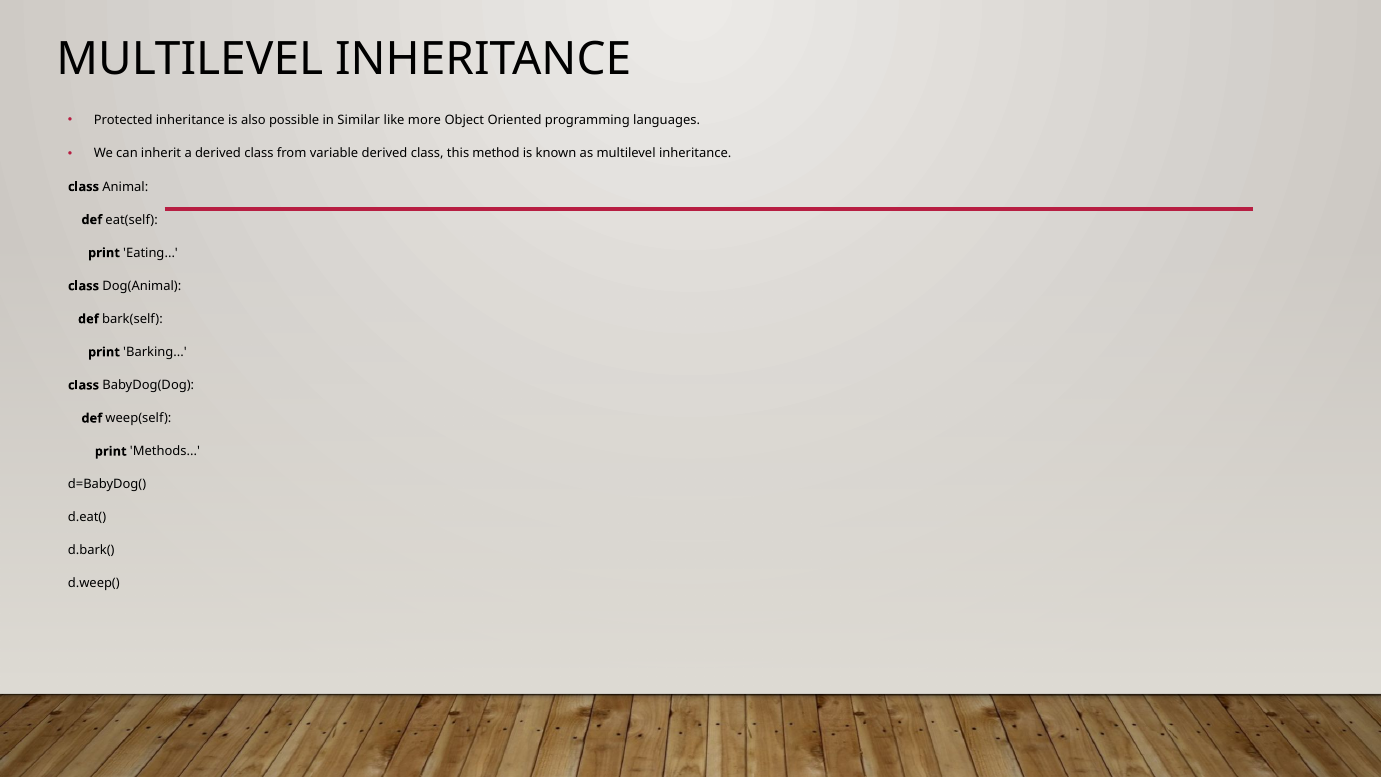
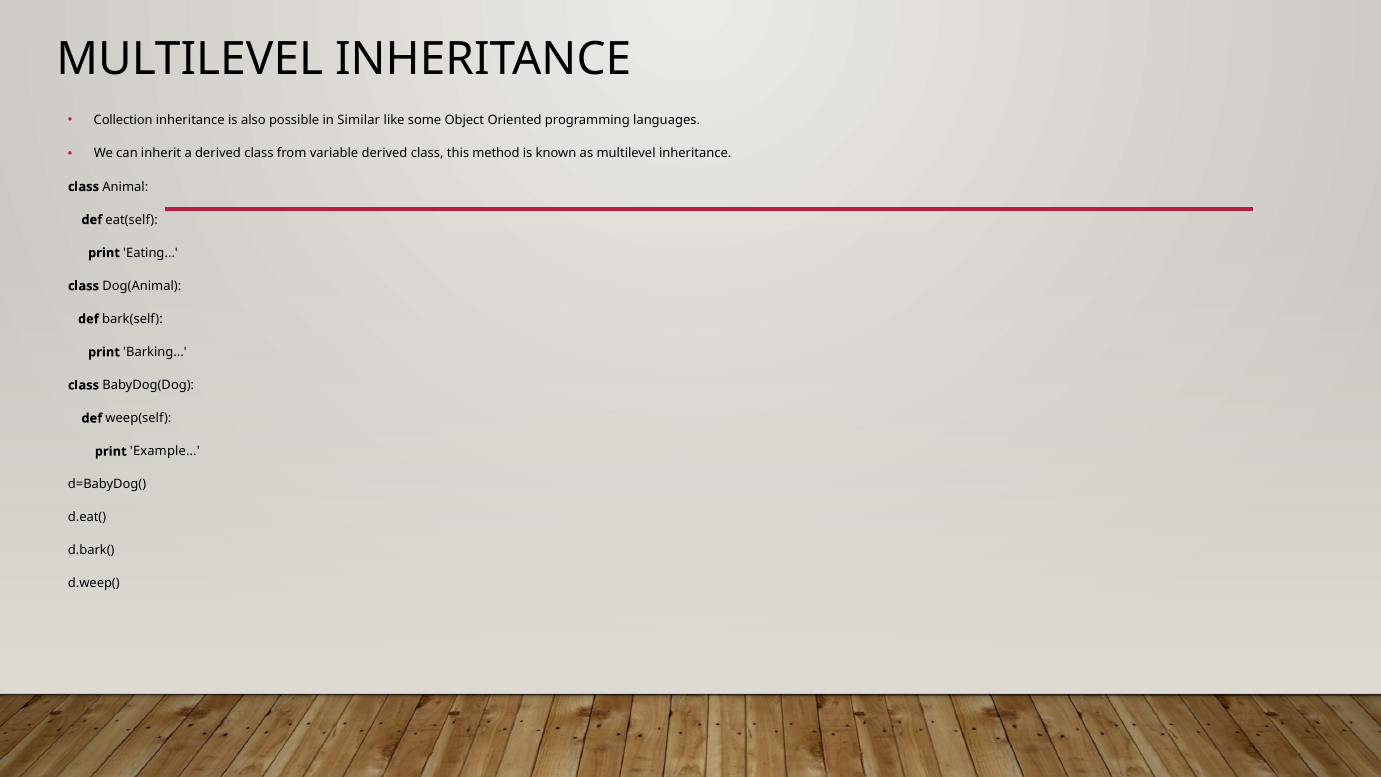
Protected: Protected -> Collection (123, 121)
more: more -> some (425, 121)
Methods: Methods -> Example (165, 451)
